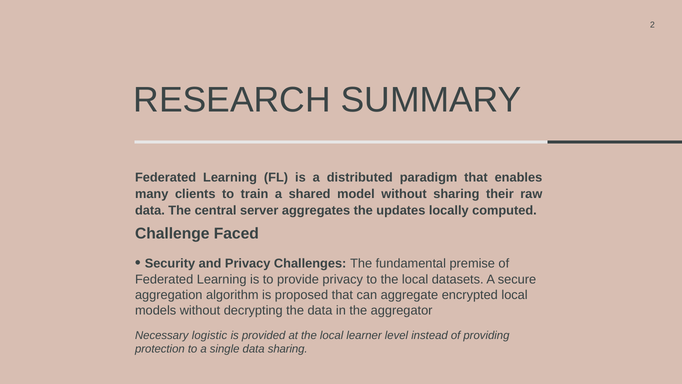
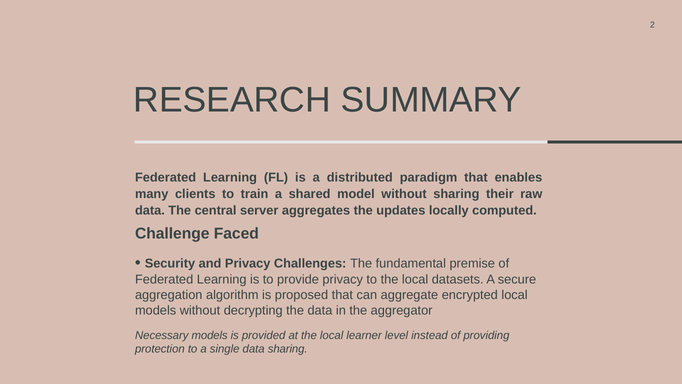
Necessary logistic: logistic -> models (210, 335)
